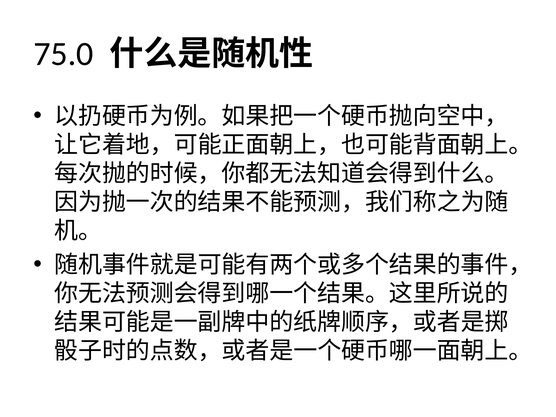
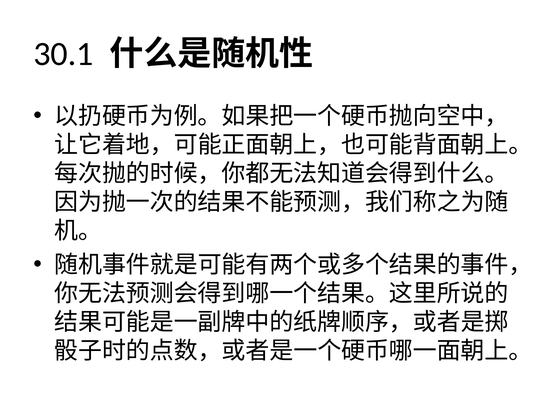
75.0: 75.0 -> 30.1 (63, 54)
